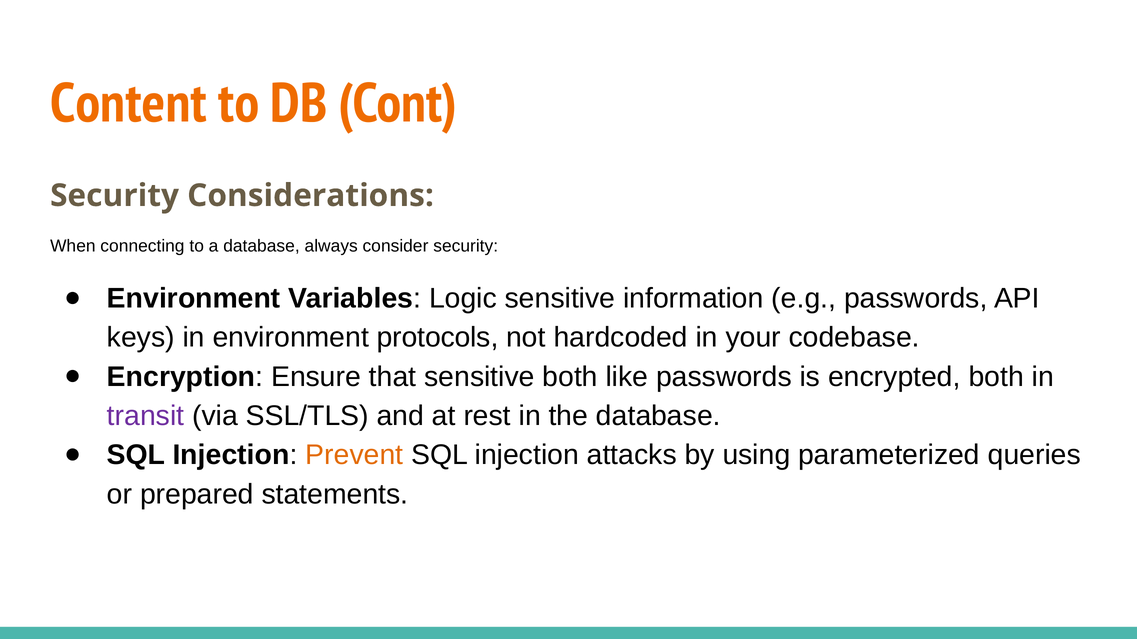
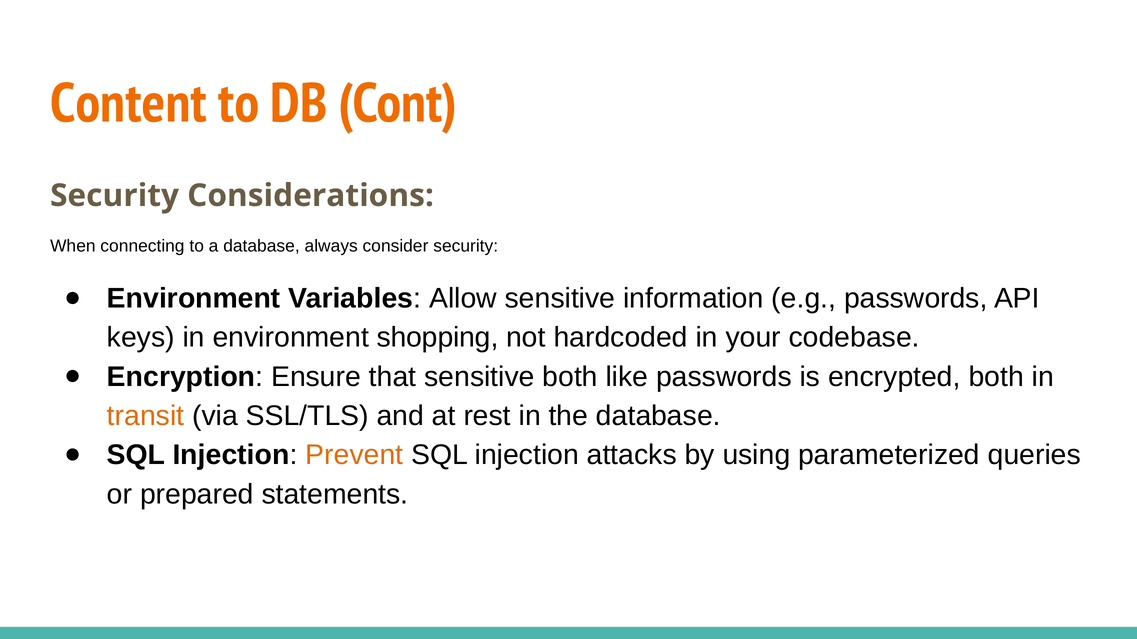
Logic: Logic -> Allow (463, 299)
protocols: protocols -> shopping (438, 338)
transit colour: purple -> orange (146, 416)
